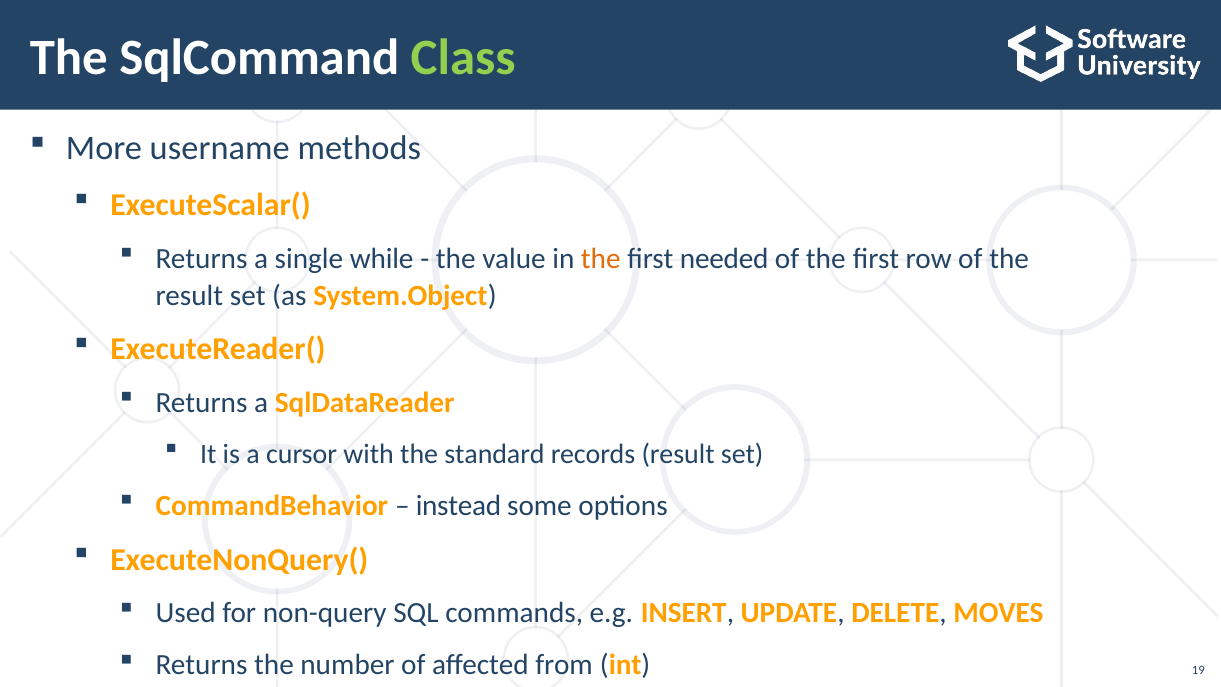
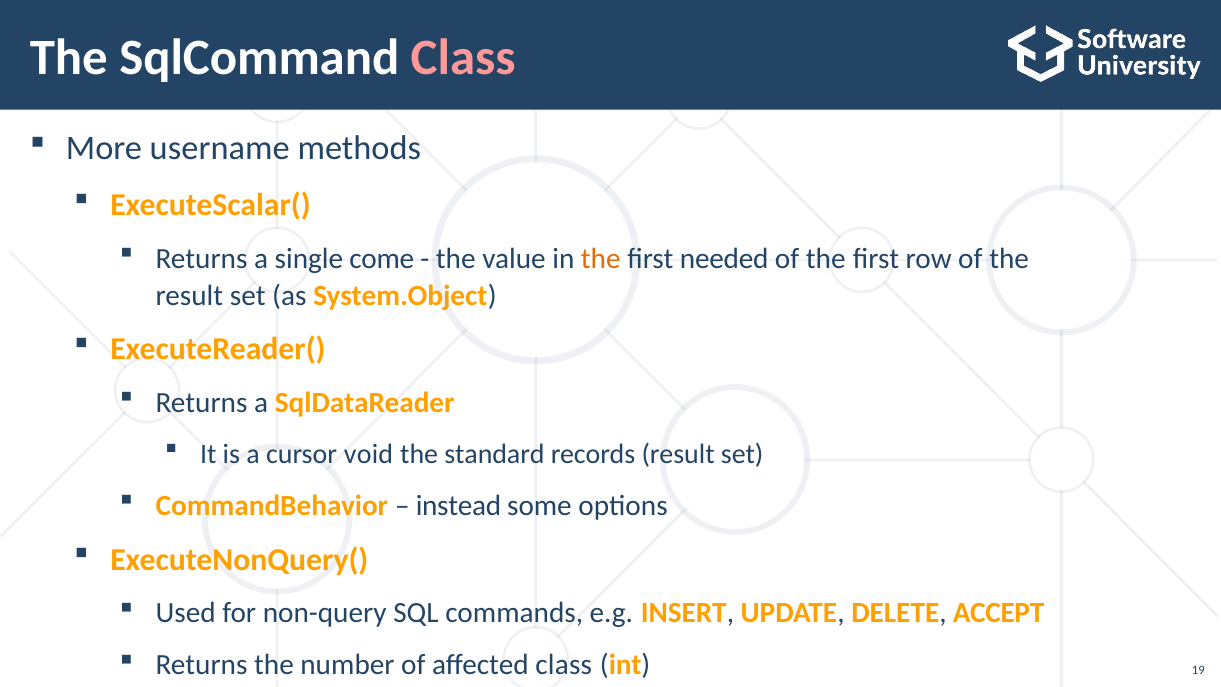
Class colour: light green -> pink (463, 58)
while: while -> come (382, 259)
with: with -> void (369, 454)
MOVES: MOVES -> ACCEPT (999, 613)
affected from: from -> class (564, 665)
